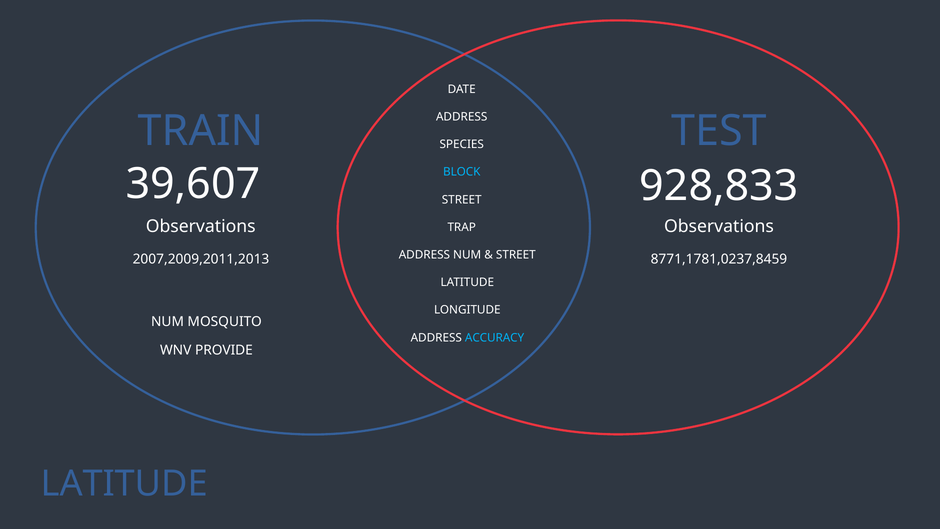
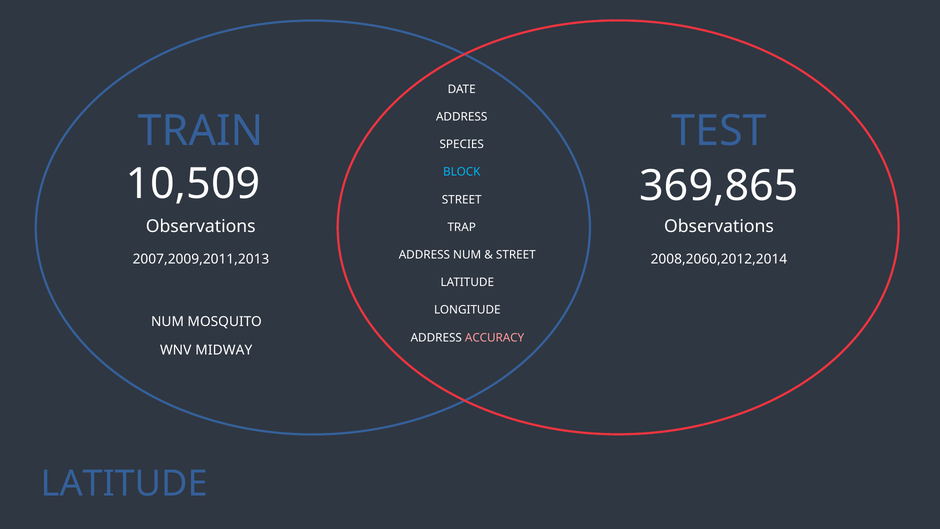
39,607: 39,607 -> 10,509 (193, 184)
928,833: 928,833 -> 369,865 (719, 186)
8771,1781,0237,8459: 8771,1781,0237,8459 -> 2008,2060,2012,2014 (719, 259)
ACCURACY colour: light blue -> pink (495, 338)
PROVIDE: PROVIDE -> MIDWAY (224, 350)
